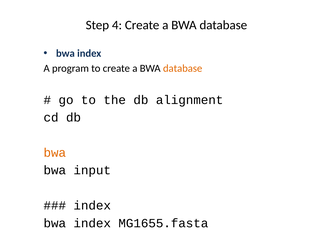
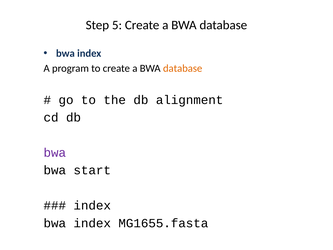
4: 4 -> 5 (117, 25)
bwa colour: orange -> purple (55, 153)
input: input -> start (92, 170)
